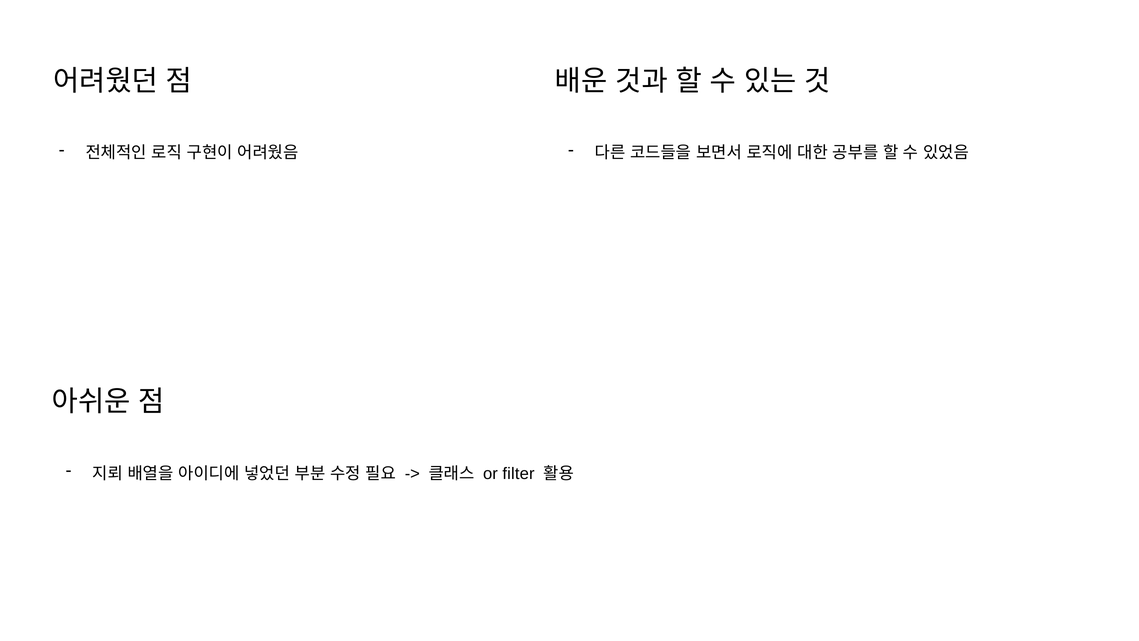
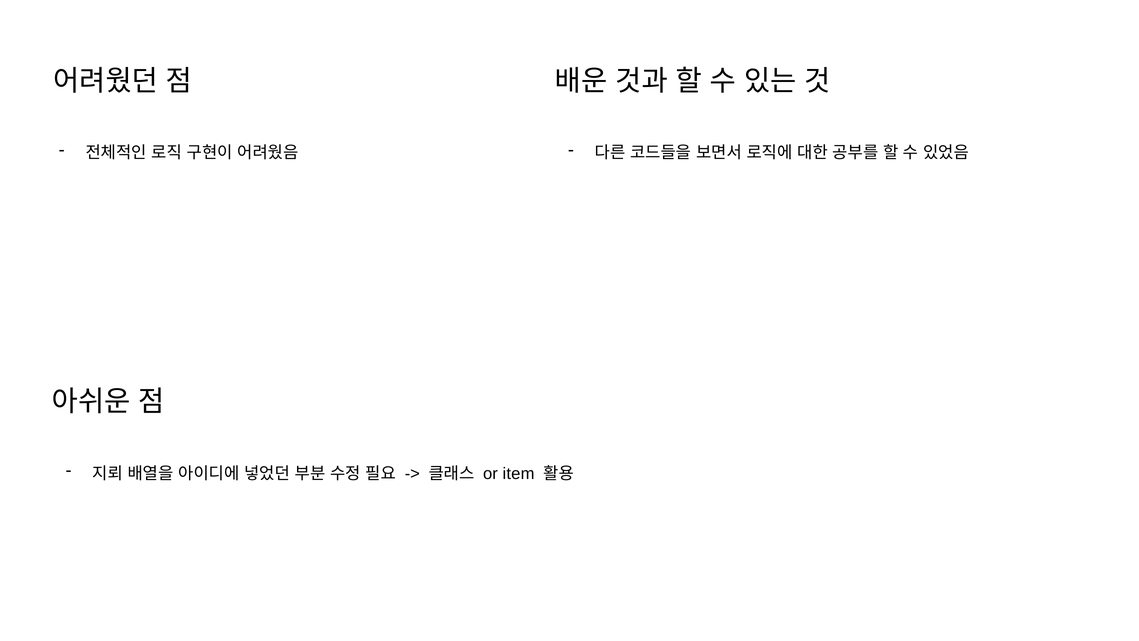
filter: filter -> item (519, 473)
